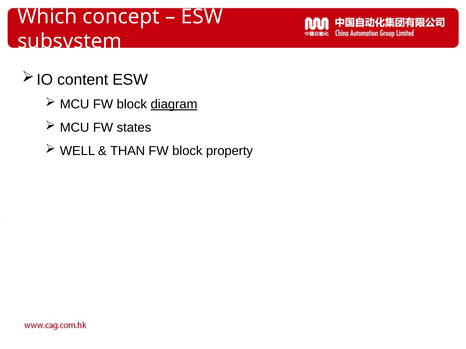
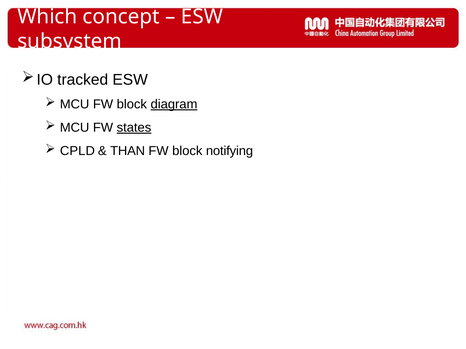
content: content -> tracked (83, 80)
states underline: none -> present (134, 128)
WELL: WELL -> CPLD (77, 151)
property: property -> notifying (230, 151)
